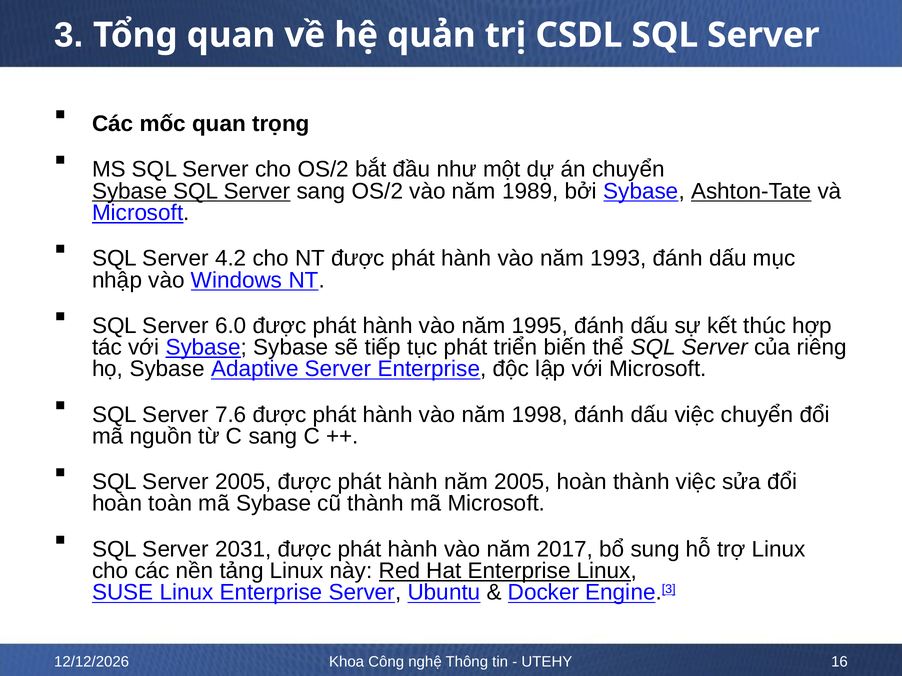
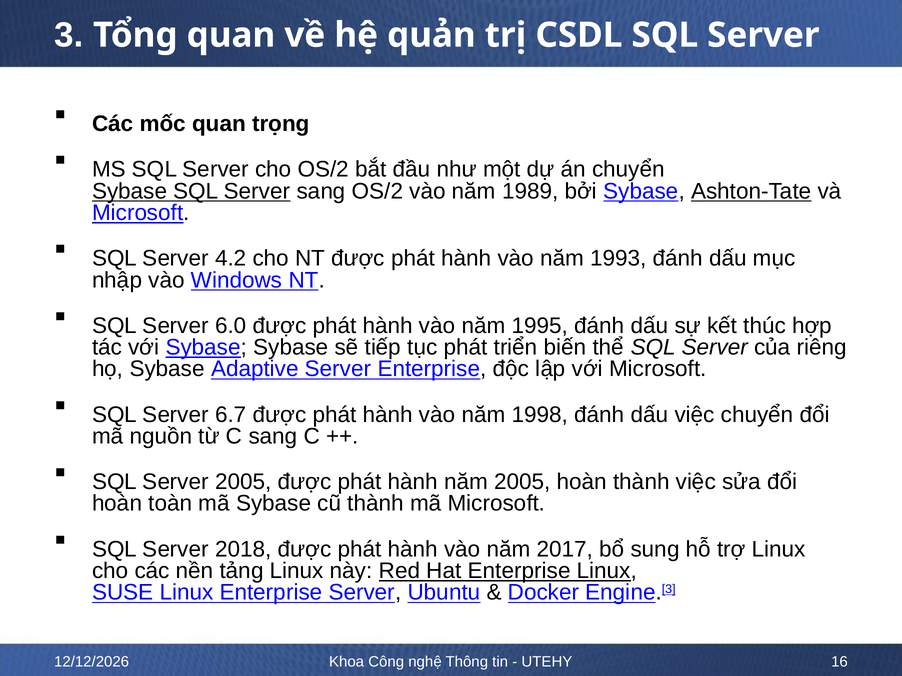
7.6: 7.6 -> 6.7 (231, 415)
2031: 2031 -> 2018 (243, 550)
